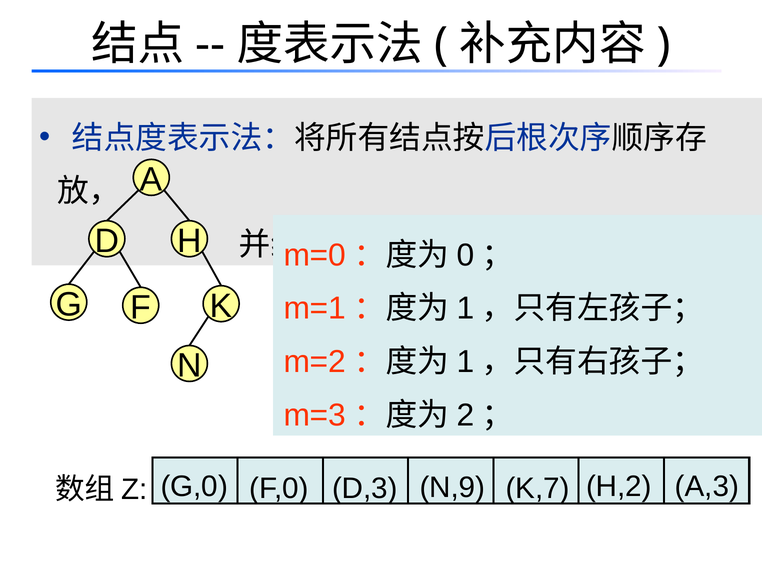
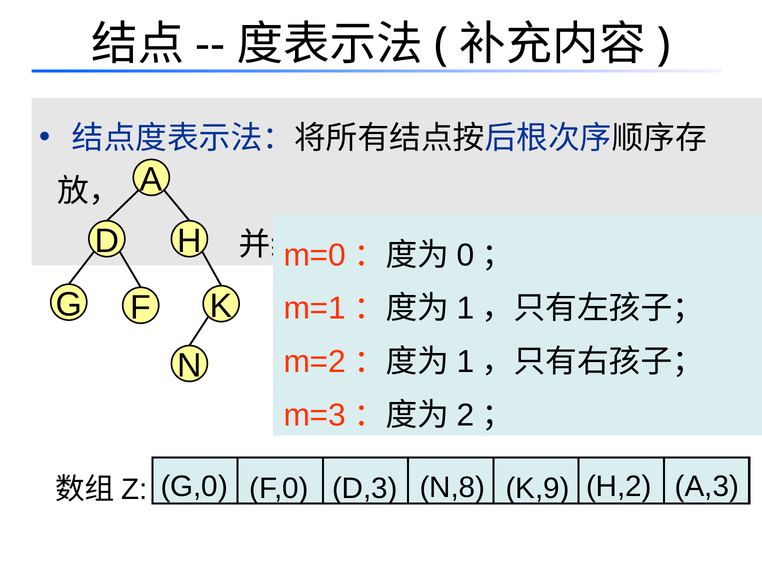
N,9: N,9 -> N,8 (452, 488)
K,7: K,7 -> K,9 (538, 489)
